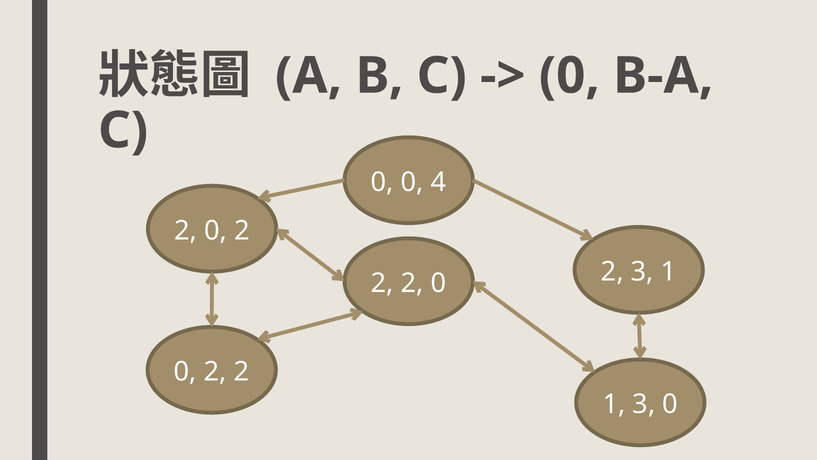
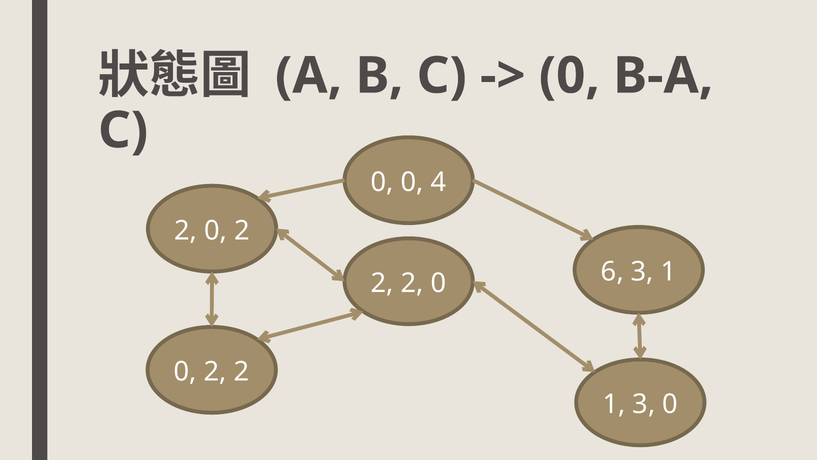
2: 2 -> 6 (612, 271)
